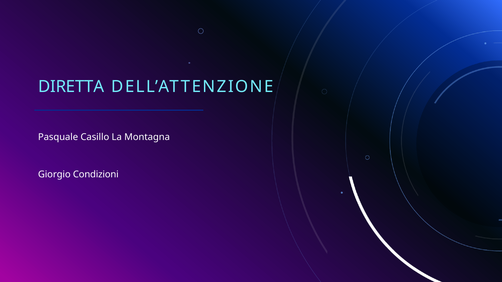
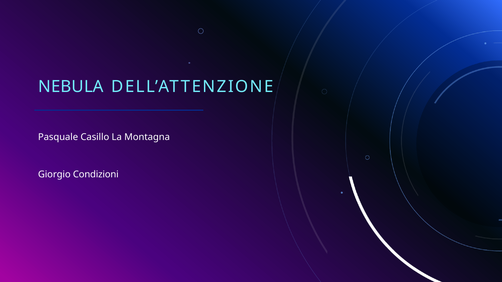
DIRETTA: DIRETTA -> NEBULA (71, 87)
